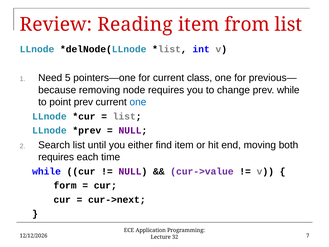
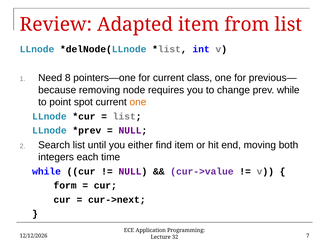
Reading: Reading -> Adapted (135, 25)
5: 5 -> 8 (68, 78)
point prev: prev -> spot (83, 102)
one colour: blue -> orange (138, 102)
requires: requires -> integers (56, 157)
